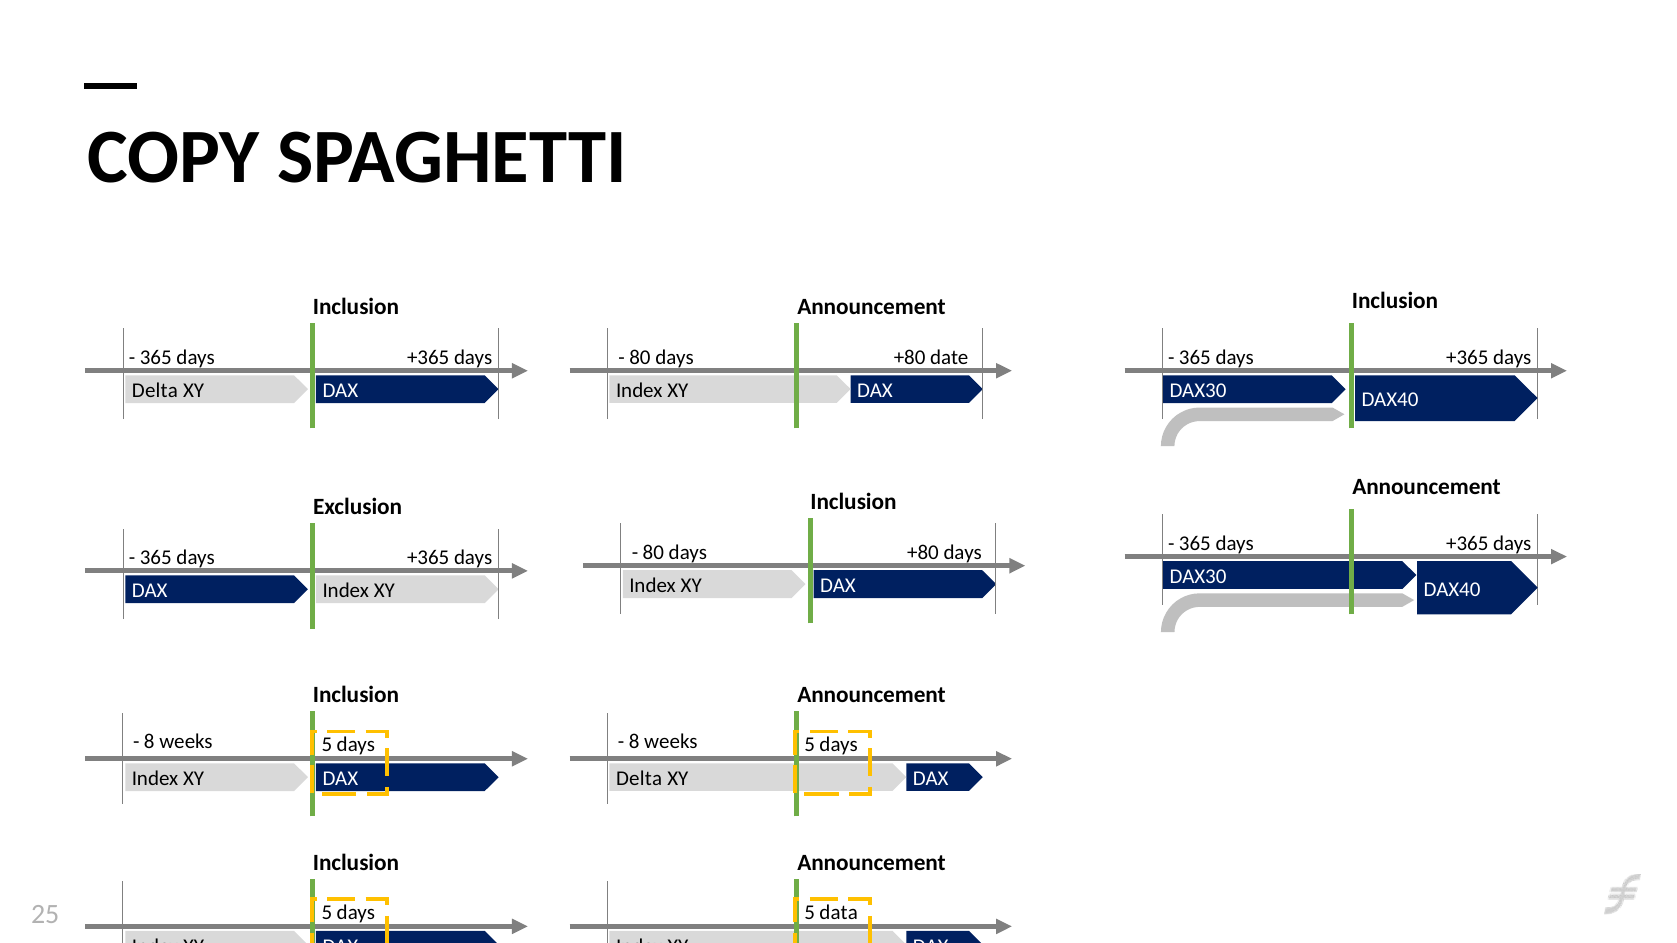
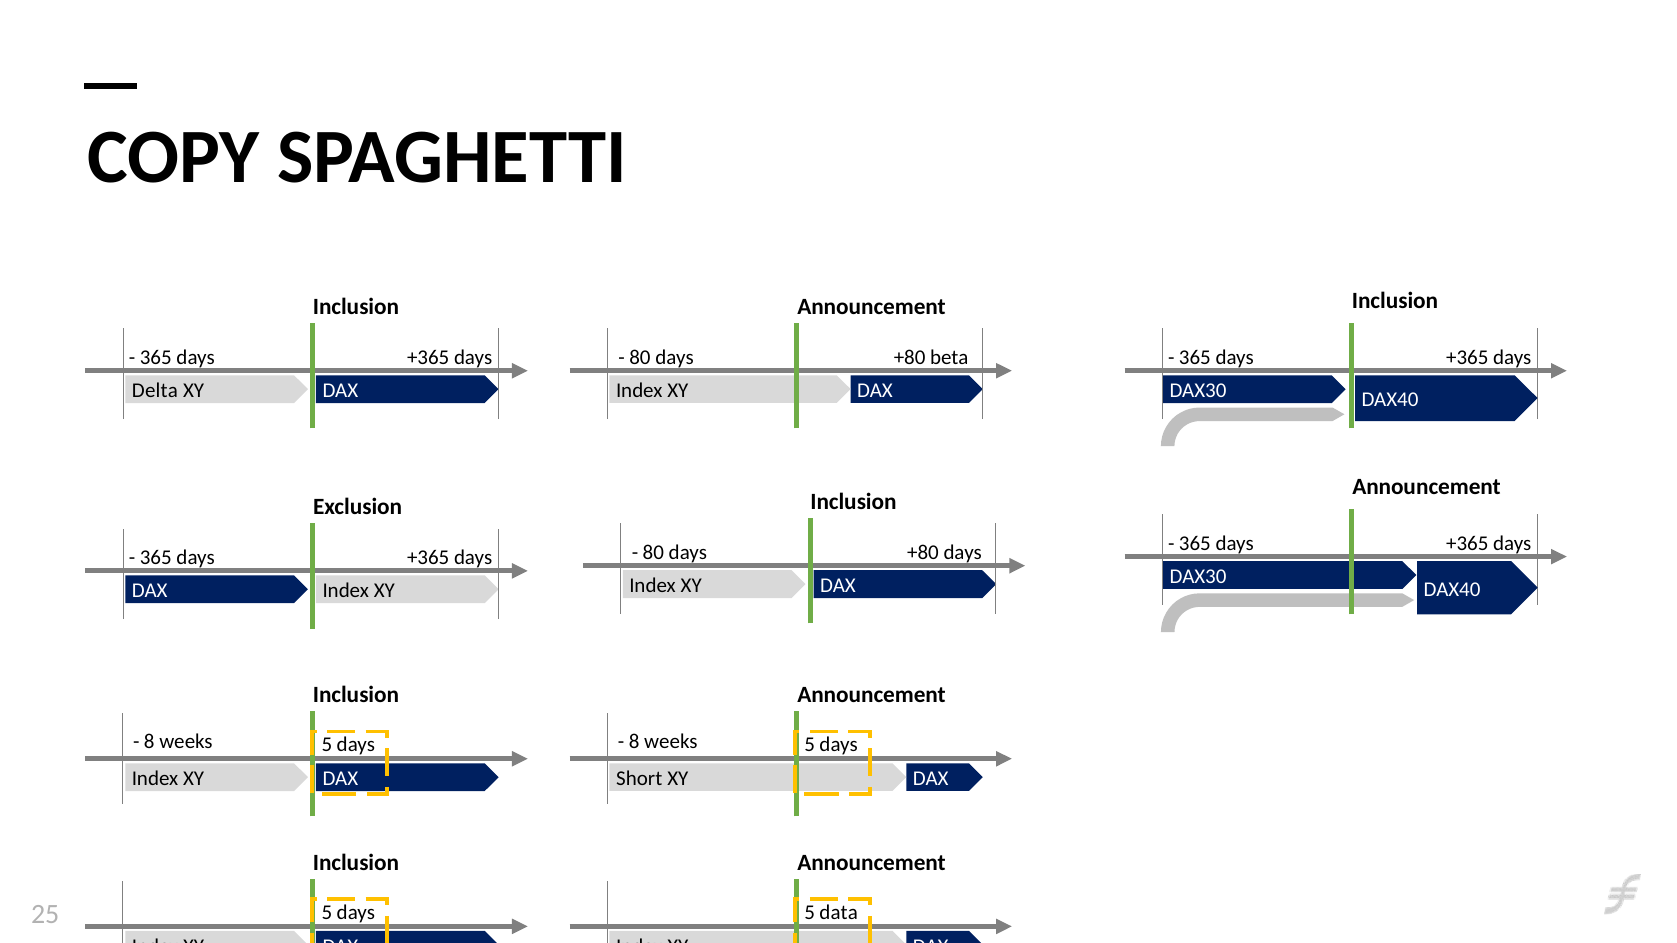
date: date -> beta (949, 358)
Delta: Delta -> Short (639, 779)
